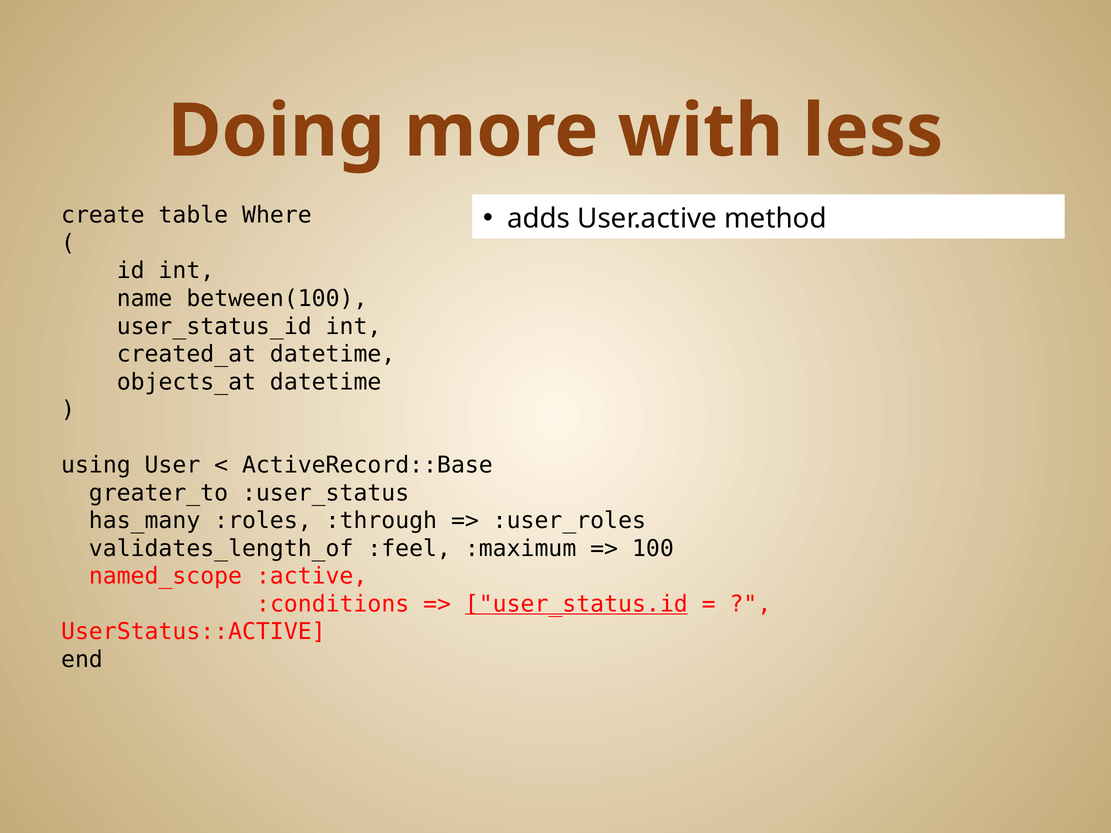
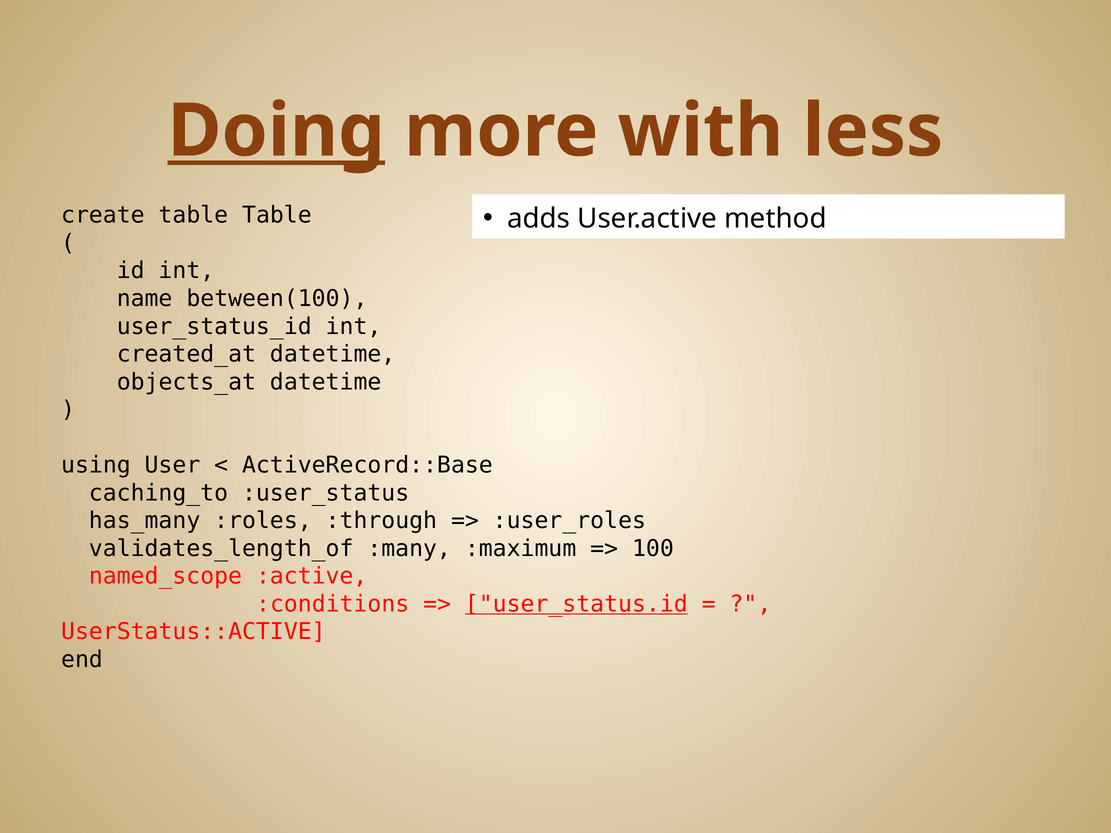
Doing underline: none -> present (276, 131)
table Where: Where -> Table (277, 215)
greater_to: greater_to -> caching_to (158, 493)
:feel: :feel -> :many (409, 549)
